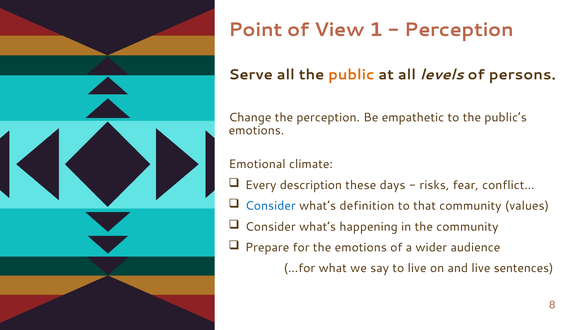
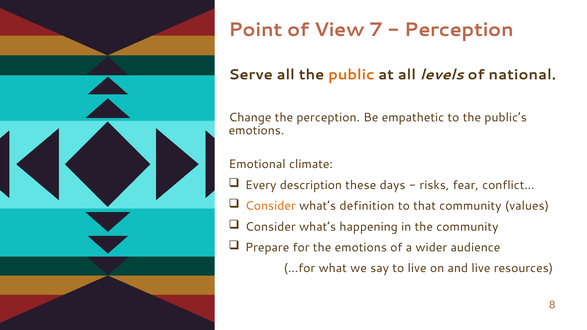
1: 1 -> 7 (376, 30)
persons: persons -> national (522, 75)
Consider colour: blue -> orange (270, 206)
sentences: sentences -> resources (523, 268)
